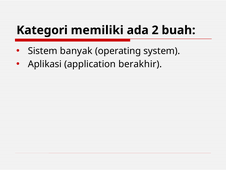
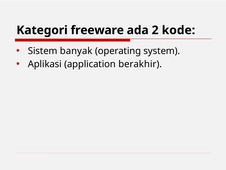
memiliki: memiliki -> freeware (97, 30)
buah: buah -> kode (178, 30)
